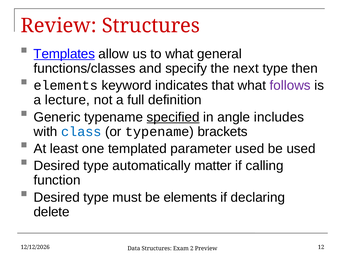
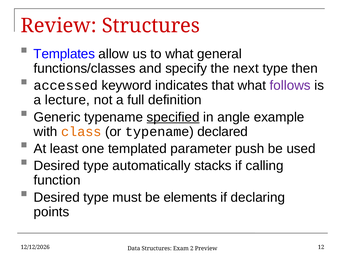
Templates underline: present -> none (64, 54)
elements: elements -> accessed (66, 85)
includes: includes -> example (279, 117)
class colour: blue -> orange (81, 131)
brackets: brackets -> declared (223, 131)
parameter used: used -> push (250, 149)
matter: matter -> stacks (213, 166)
delete: delete -> points (52, 212)
